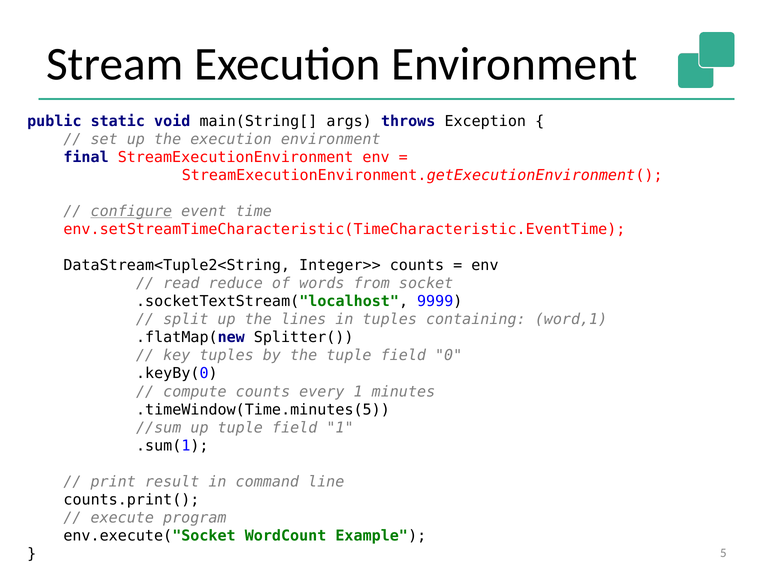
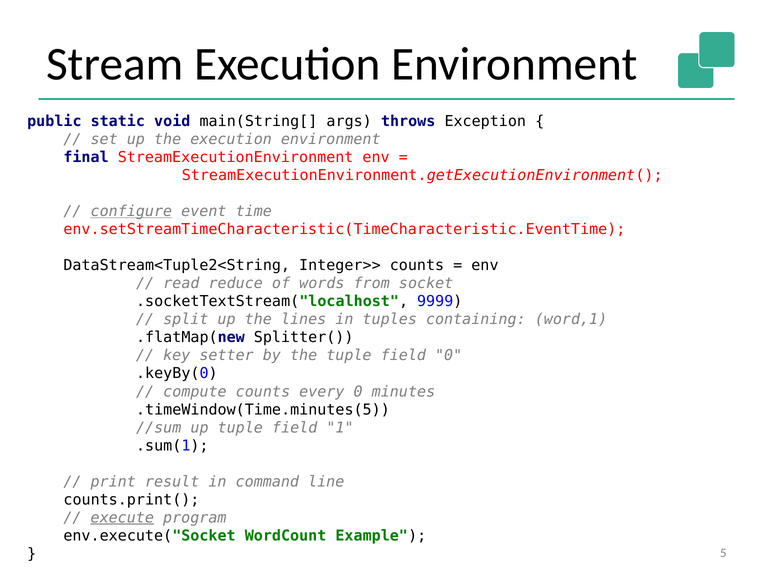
key tuples: tuples -> setter (227, 356)
every 1: 1 -> 0 (358, 392)
execute underline: none -> present (122, 518)
